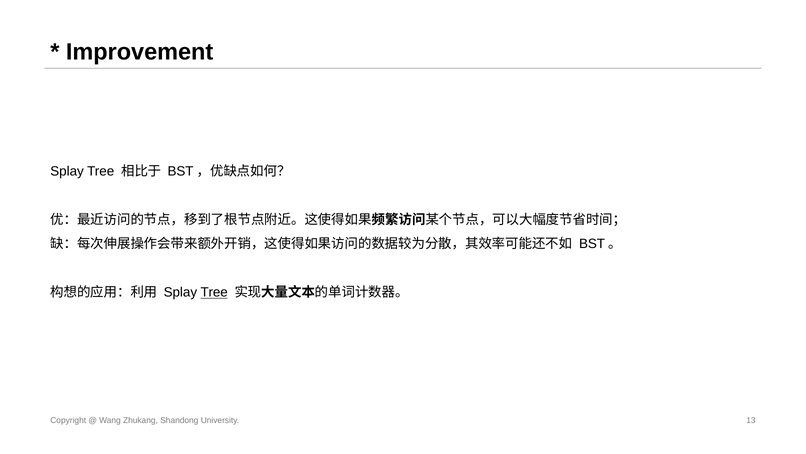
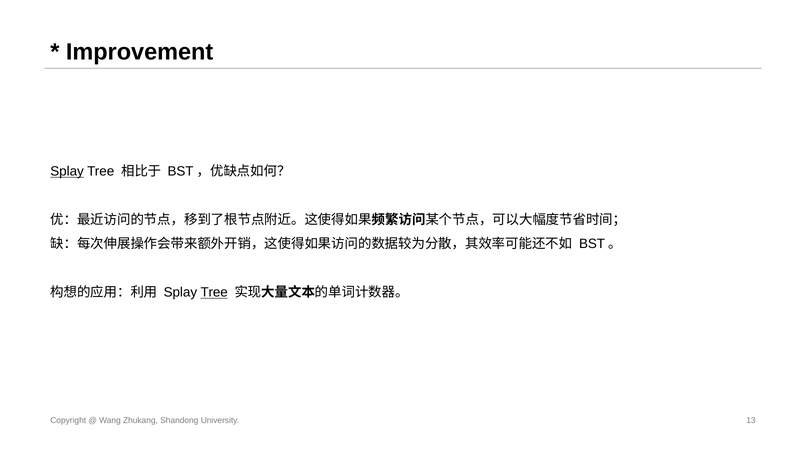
Splay underline: none -> present (67, 171)
